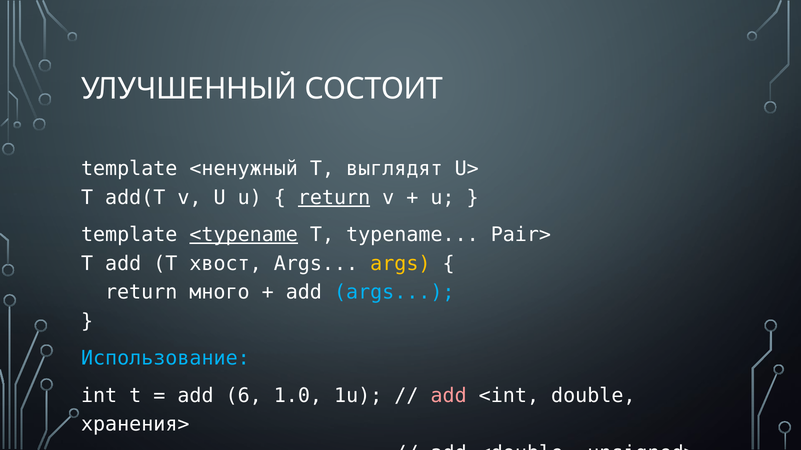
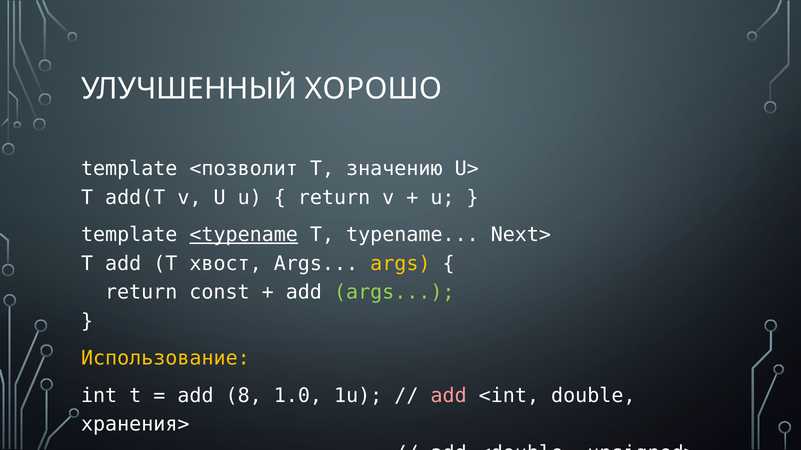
СОСТОИТ: СОСТОИТ -> ХОРОШО (373, 89)
<ненужный: <ненужный -> <позволит (244, 169)
выглядят: выглядят -> значению (394, 169)
return underline: present -> none (334, 198)
Pair>: Pair> -> Next> (521, 235)
много: много -> const (219, 293)
args colour: light blue -> light green (394, 293)
Использование colour: light blue -> yellow (165, 359)
6: 6 -> 8 (244, 396)
